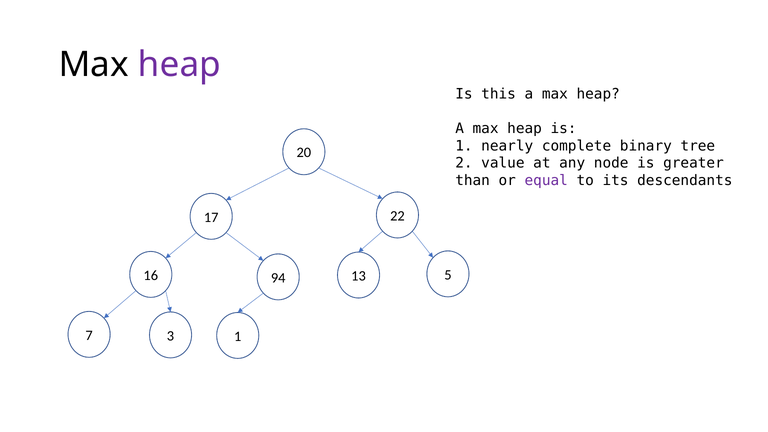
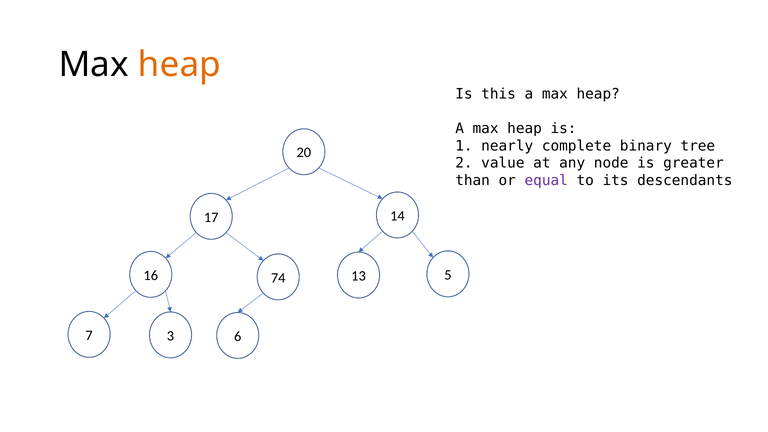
heap colour: purple -> orange (179, 65)
22: 22 -> 14 (397, 216)
94: 94 -> 74 (278, 278)
3 1: 1 -> 6 (238, 336)
